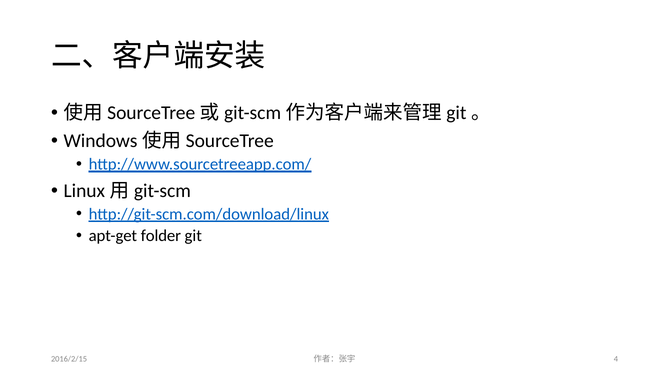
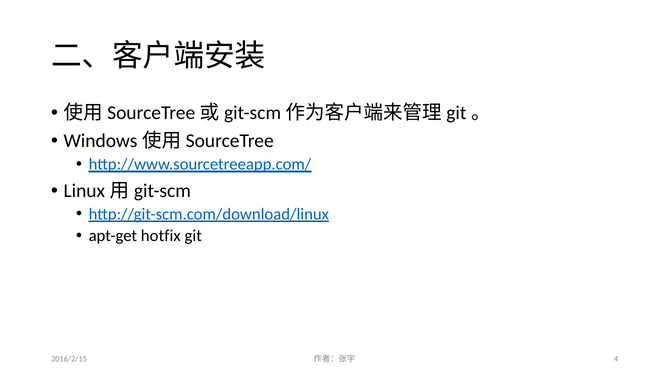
folder: folder -> hotfix (161, 236)
